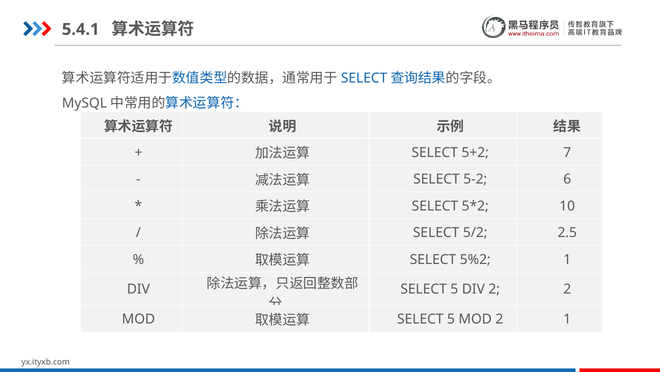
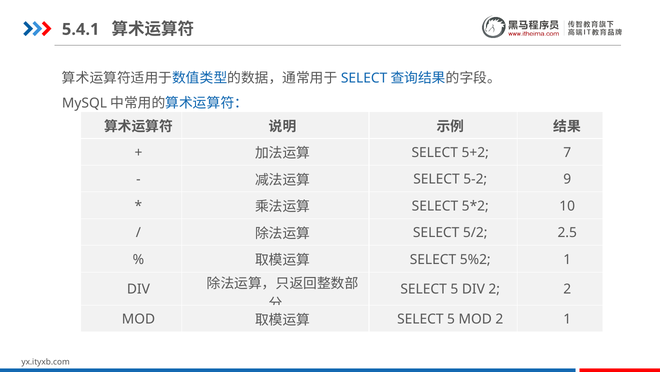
6: 6 -> 9 (567, 179)
